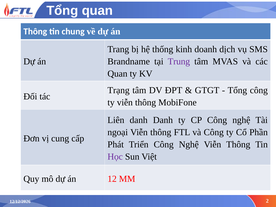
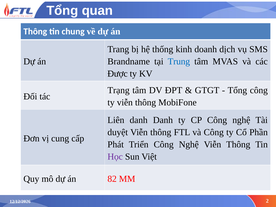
Trung colour: purple -> blue (179, 61)
Quan: Quan -> Được (117, 74)
ngoại: ngoại -> duyệt (118, 132)
12: 12 -> 82 (112, 179)
